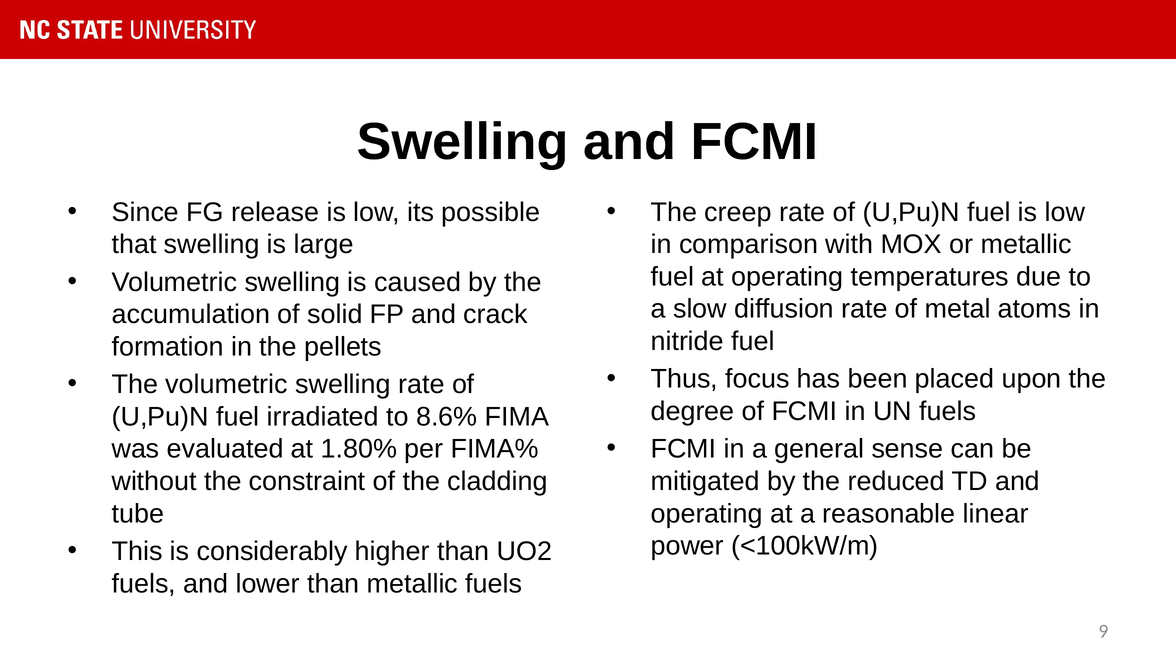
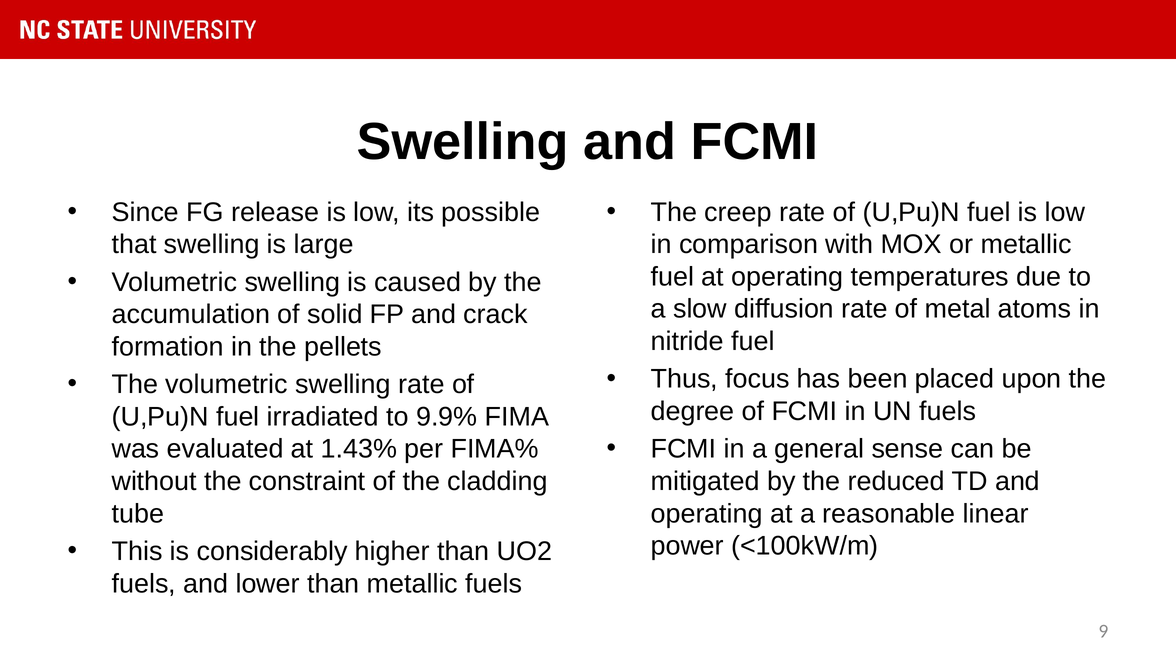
8.6%: 8.6% -> 9.9% (447, 417)
1.80%: 1.80% -> 1.43% (359, 449)
